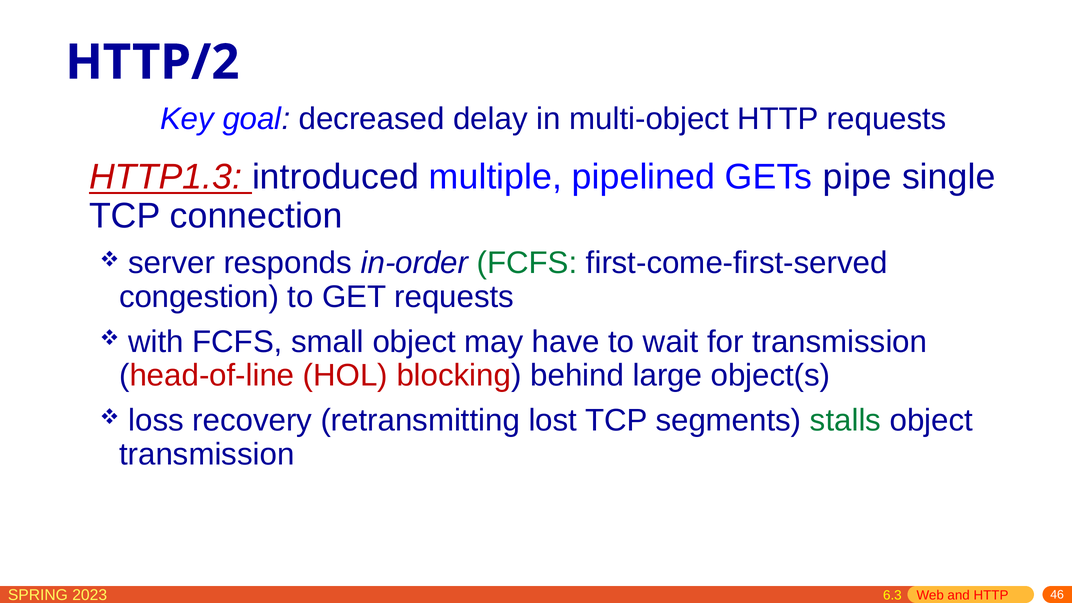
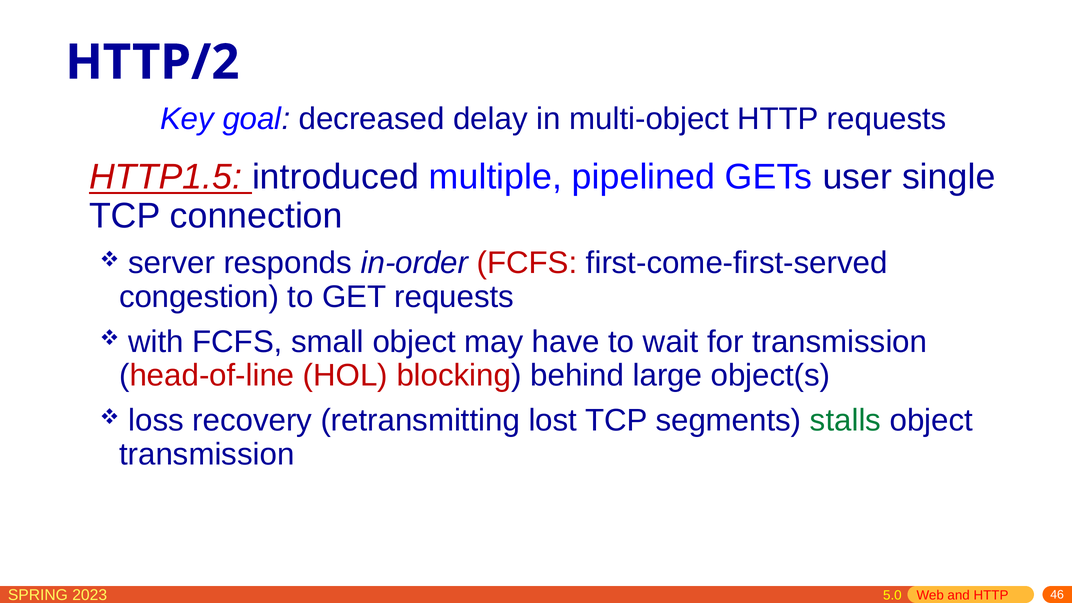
HTTP1.3: HTTP1.3 -> HTTP1.5 (166, 177)
pipe: pipe -> user (857, 177)
FCFS colour: green -> red (527, 263)
6.3: 6.3 -> 5.0 (892, 595)
